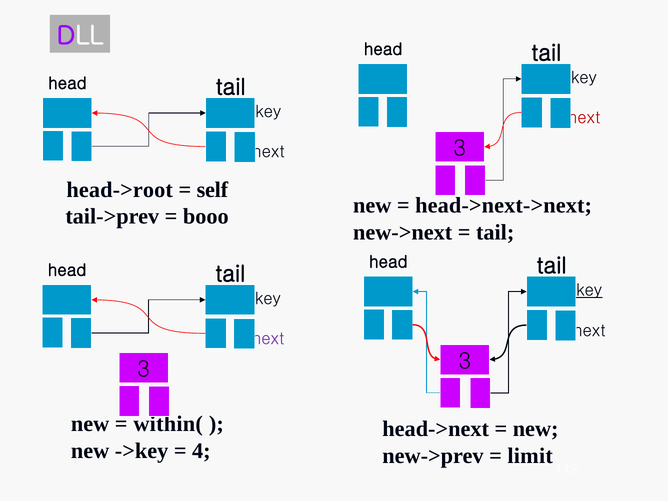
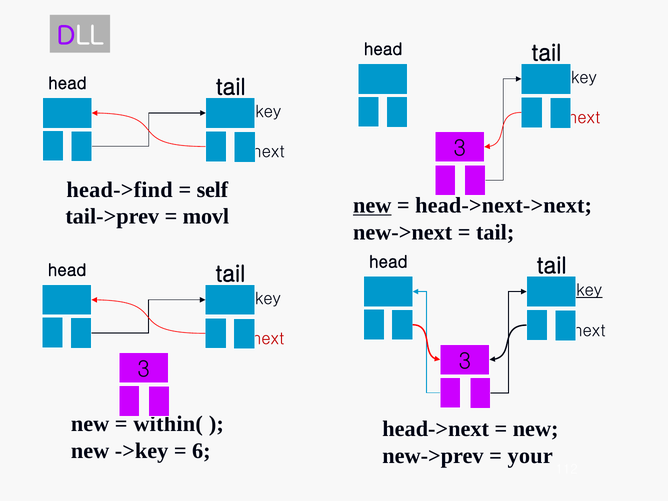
head->root: head->root -> head->find (120, 190)
new underline: none -> present (372, 205)
booo: booo -> movl (206, 216)
next colour: purple -> red (268, 339)
4: 4 -> 6 (201, 451)
limit: limit -> your (530, 456)
